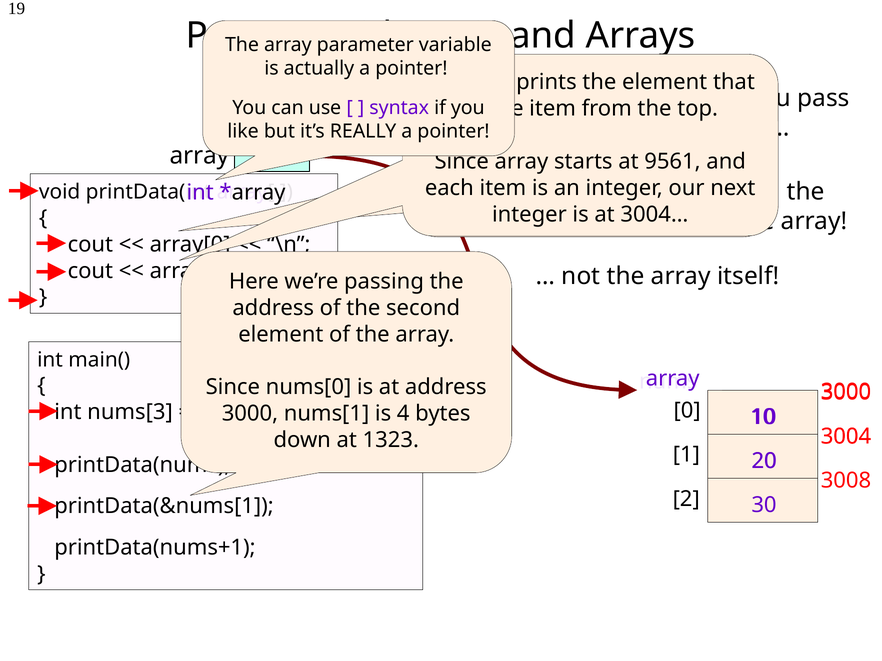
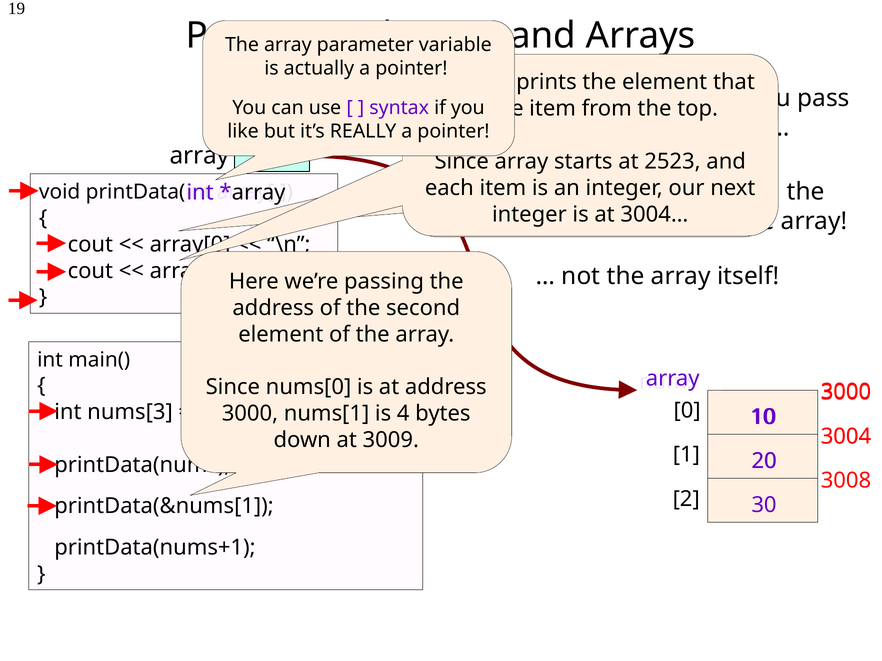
9561: 9561 -> 2523 (672, 162)
1323: 1323 -> 3009 (391, 440)
